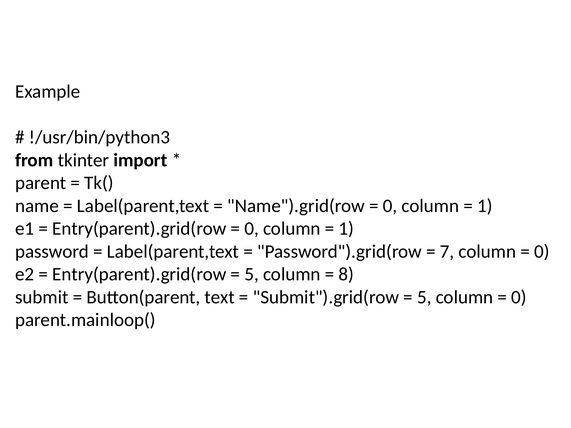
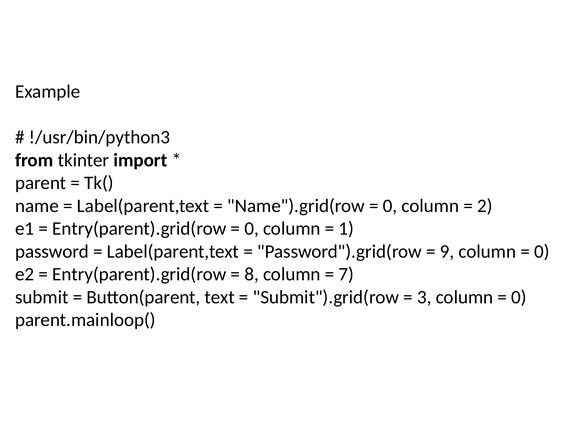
1: 1 -> 2 (485, 206)
7: 7 -> 9 (447, 252)
5: 5 -> 8 (252, 274)
8: 8 -> 7 (346, 274)
5: 5 -> 3 (424, 297)
